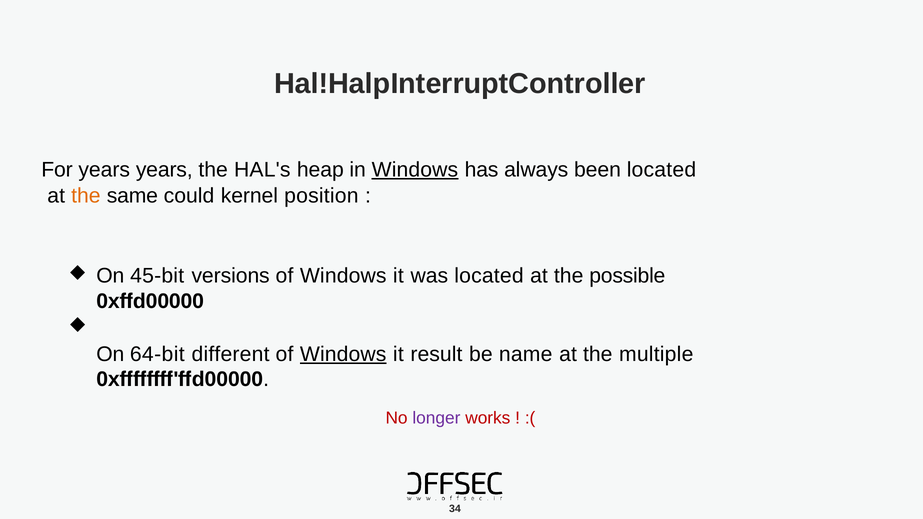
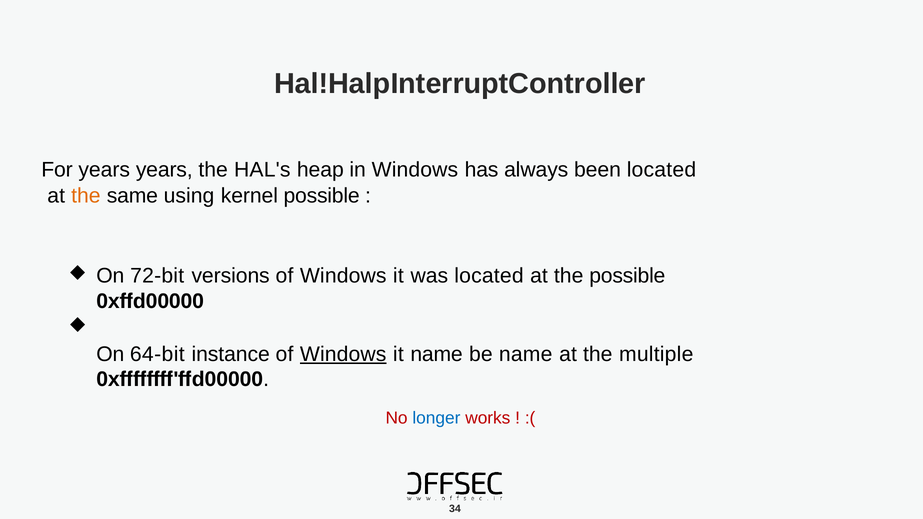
Windows underline: present -> none (415, 170)
could: could -> using (189, 196)
kernel position: position -> possible (322, 196)
45-bit: 45-bit -> 72-bit (157, 276)
different: different -> instance (231, 354)
it result: result -> name (437, 354)
longer colour: purple -> blue (436, 418)
